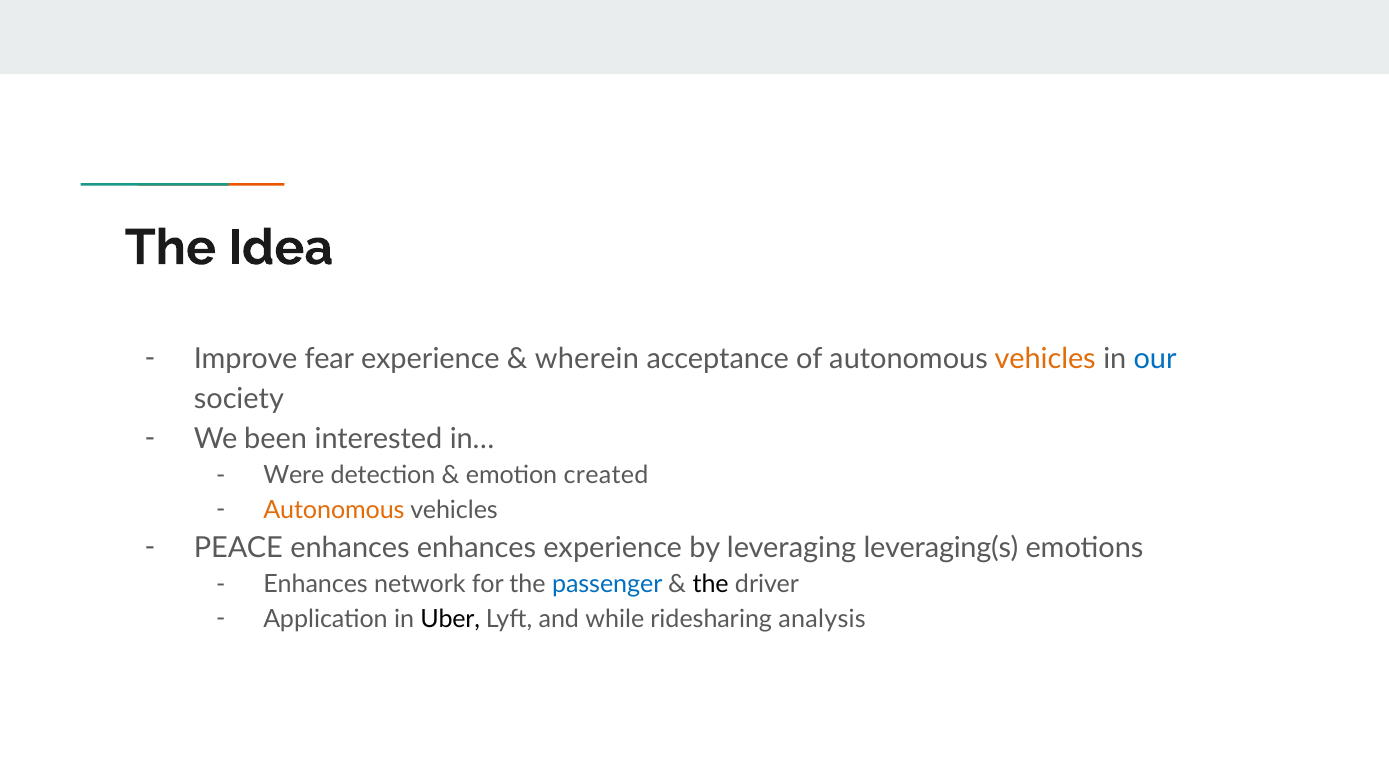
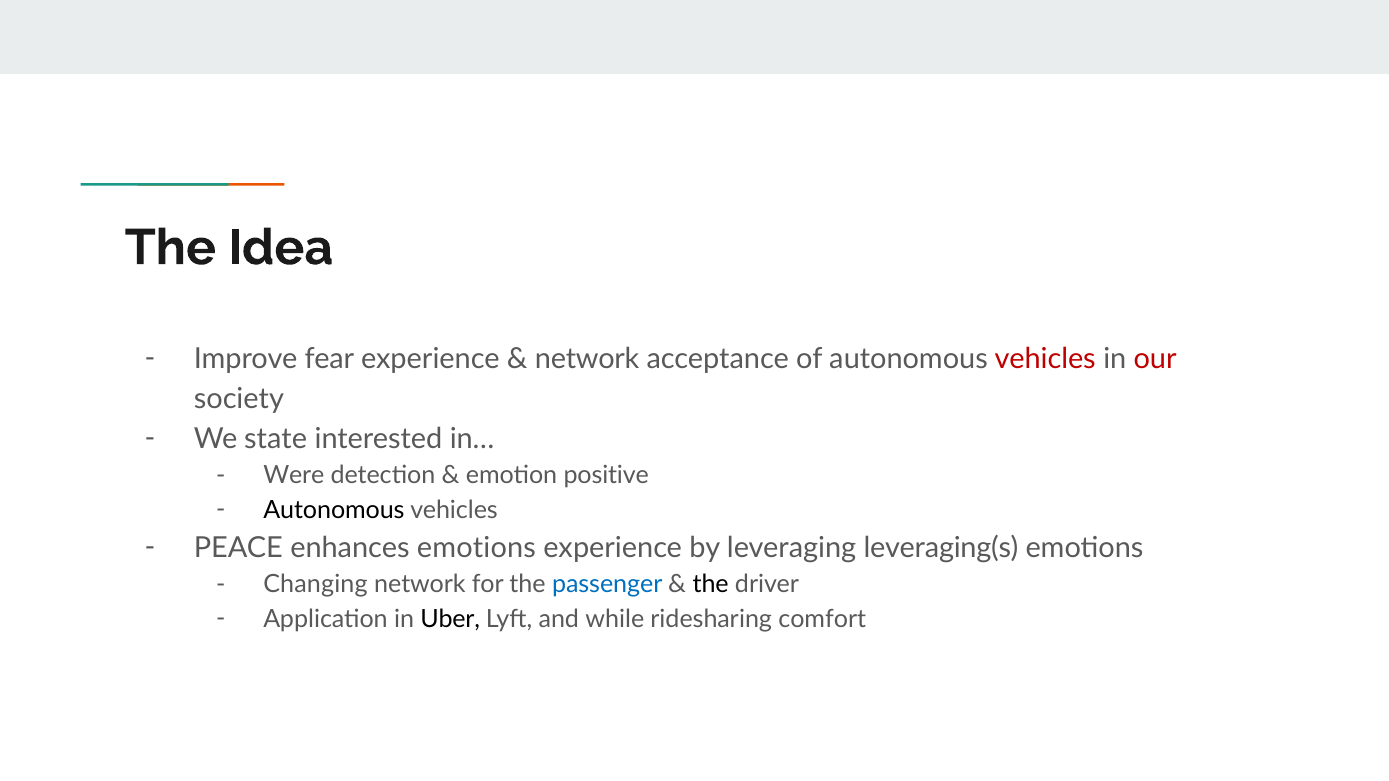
wherein: wherein -> network (587, 359)
vehicles colour: orange -> red (1045, 359)
our colour: blue -> red (1155, 359)
been: been -> state (276, 439)
created: created -> positive (606, 476)
Autonomous colour: orange -> black (334, 510)
enhances enhances: enhances -> emotions (476, 548)
Enhances: Enhances -> Changing (315, 585)
analysis: analysis -> comfort (822, 619)
